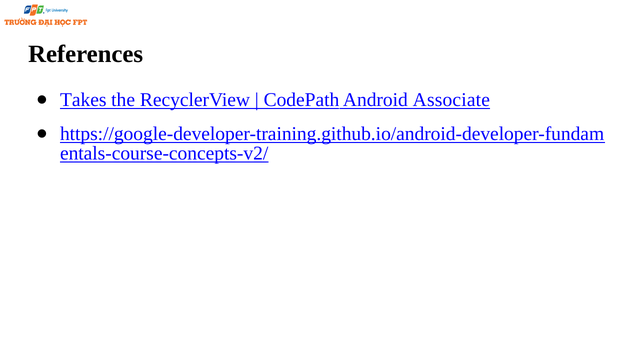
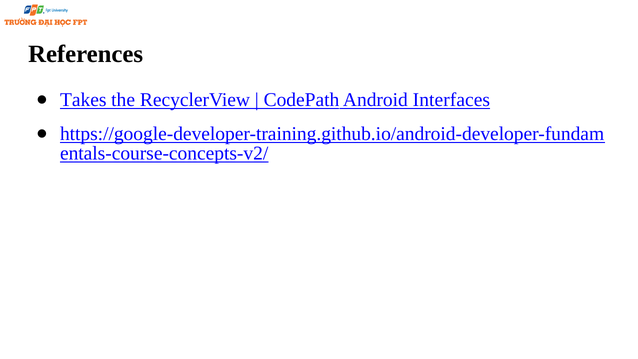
Associate: Associate -> Interfaces (451, 100)
